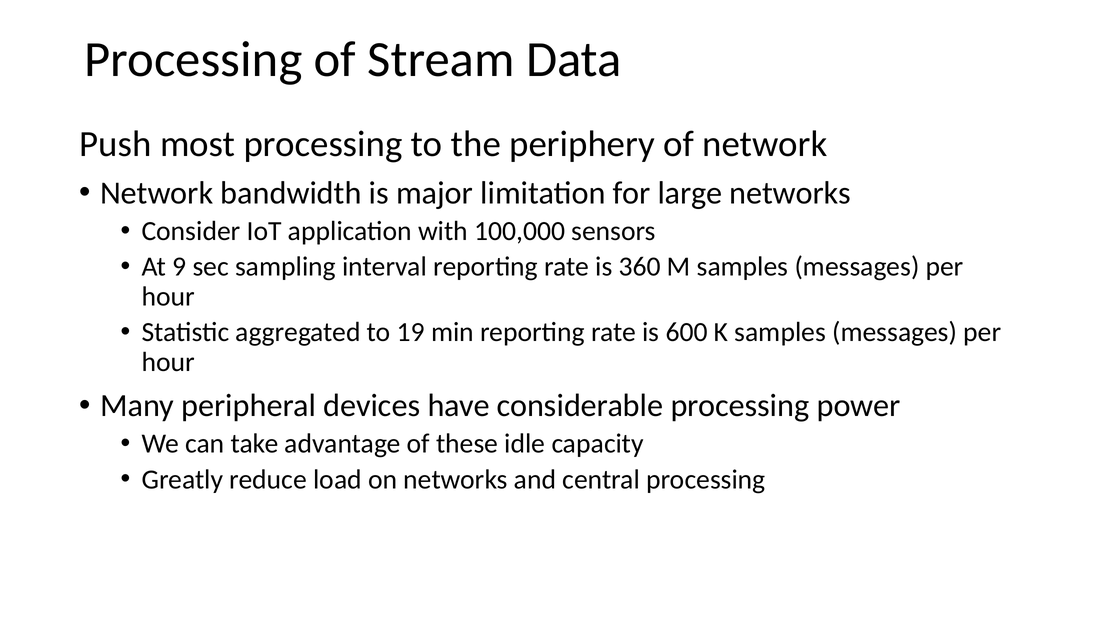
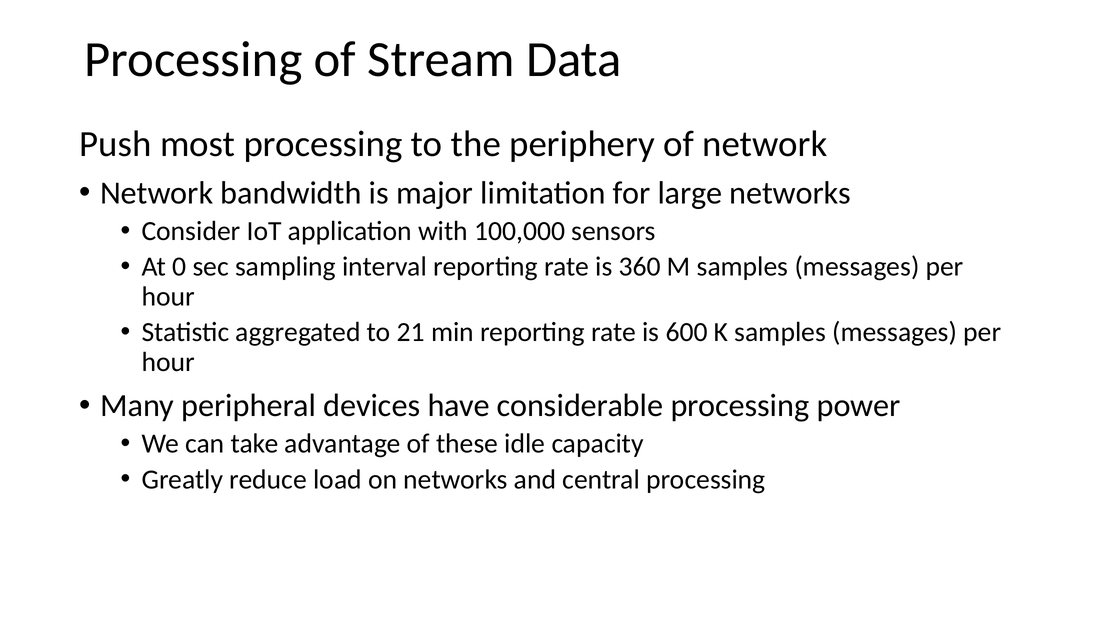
9: 9 -> 0 (179, 267)
19: 19 -> 21 (411, 332)
